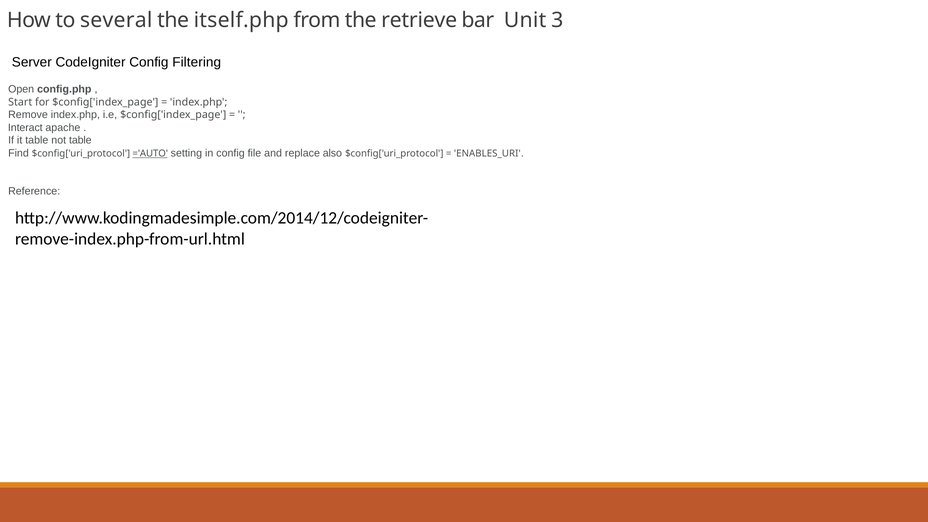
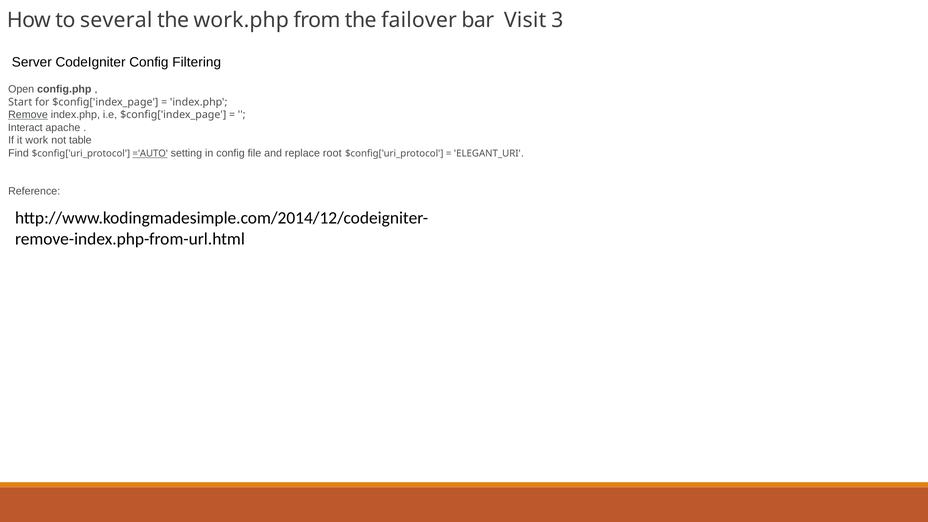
itself.php: itself.php -> work.php (241, 20)
retrieve: retrieve -> failover (419, 20)
Unit: Unit -> Visit (525, 20)
Remove underline: none -> present (28, 115)
it table: table -> work (37, 140)
also: also -> root (332, 153)
ENABLES_URI: ENABLES_URI -> ELEGANT_URI (487, 153)
